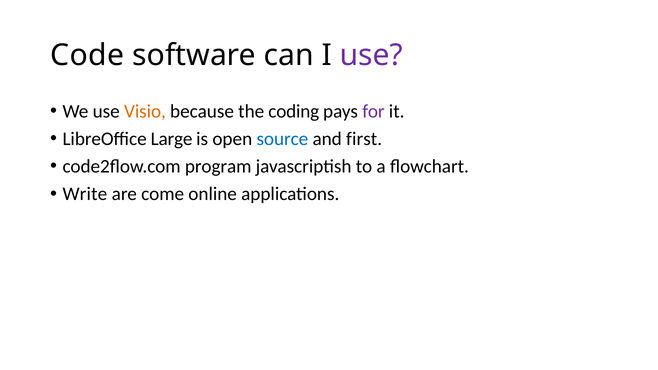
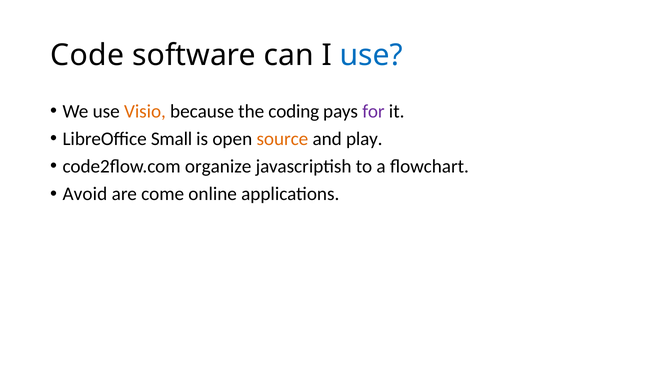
use colour: purple -> blue (371, 55)
Large: Large -> Small (172, 139)
source colour: blue -> orange (282, 139)
first: first -> play (364, 139)
program: program -> organize (218, 166)
Write: Write -> Avoid (85, 194)
